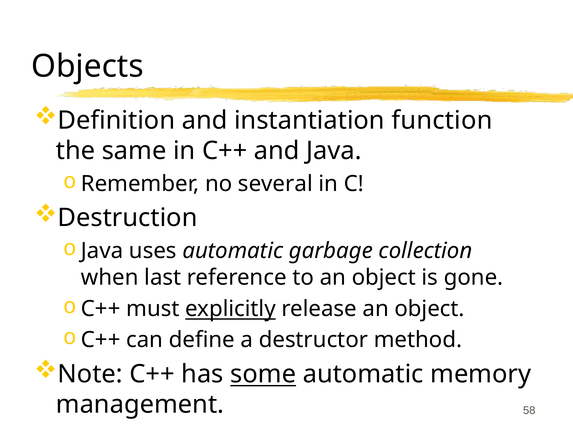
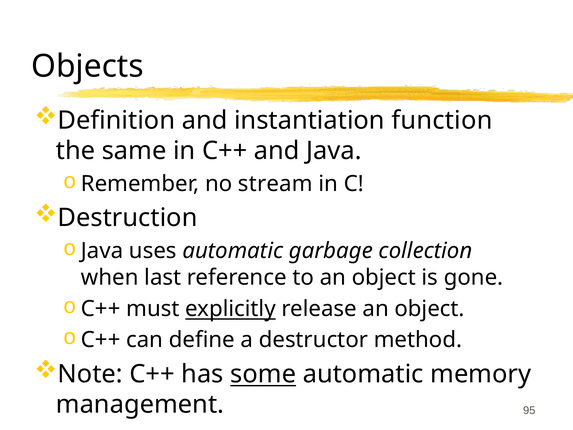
several: several -> stream (275, 184)
58: 58 -> 95 (529, 410)
